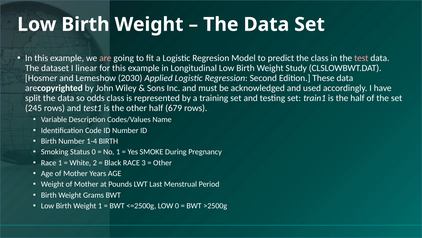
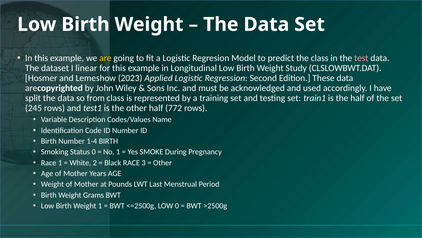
are colour: pink -> yellow (105, 58)
2030: 2030 -> 2023 (130, 78)
odds: odds -> from (96, 98)
679: 679 -> 772 (174, 108)
